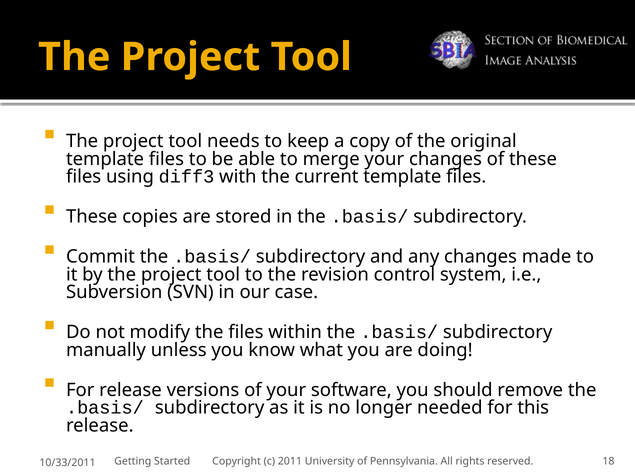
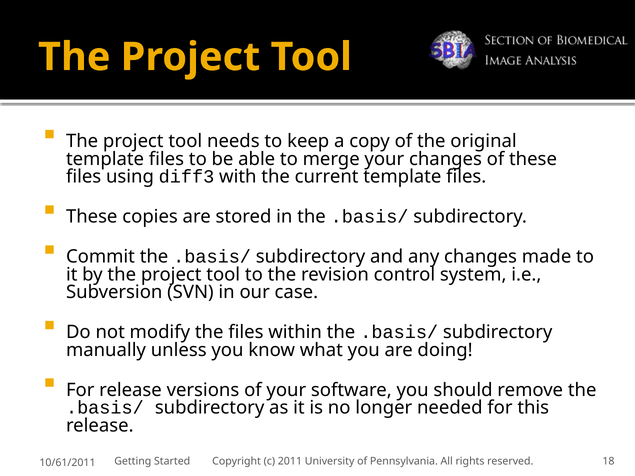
10/33/2011: 10/33/2011 -> 10/61/2011 (67, 463)
